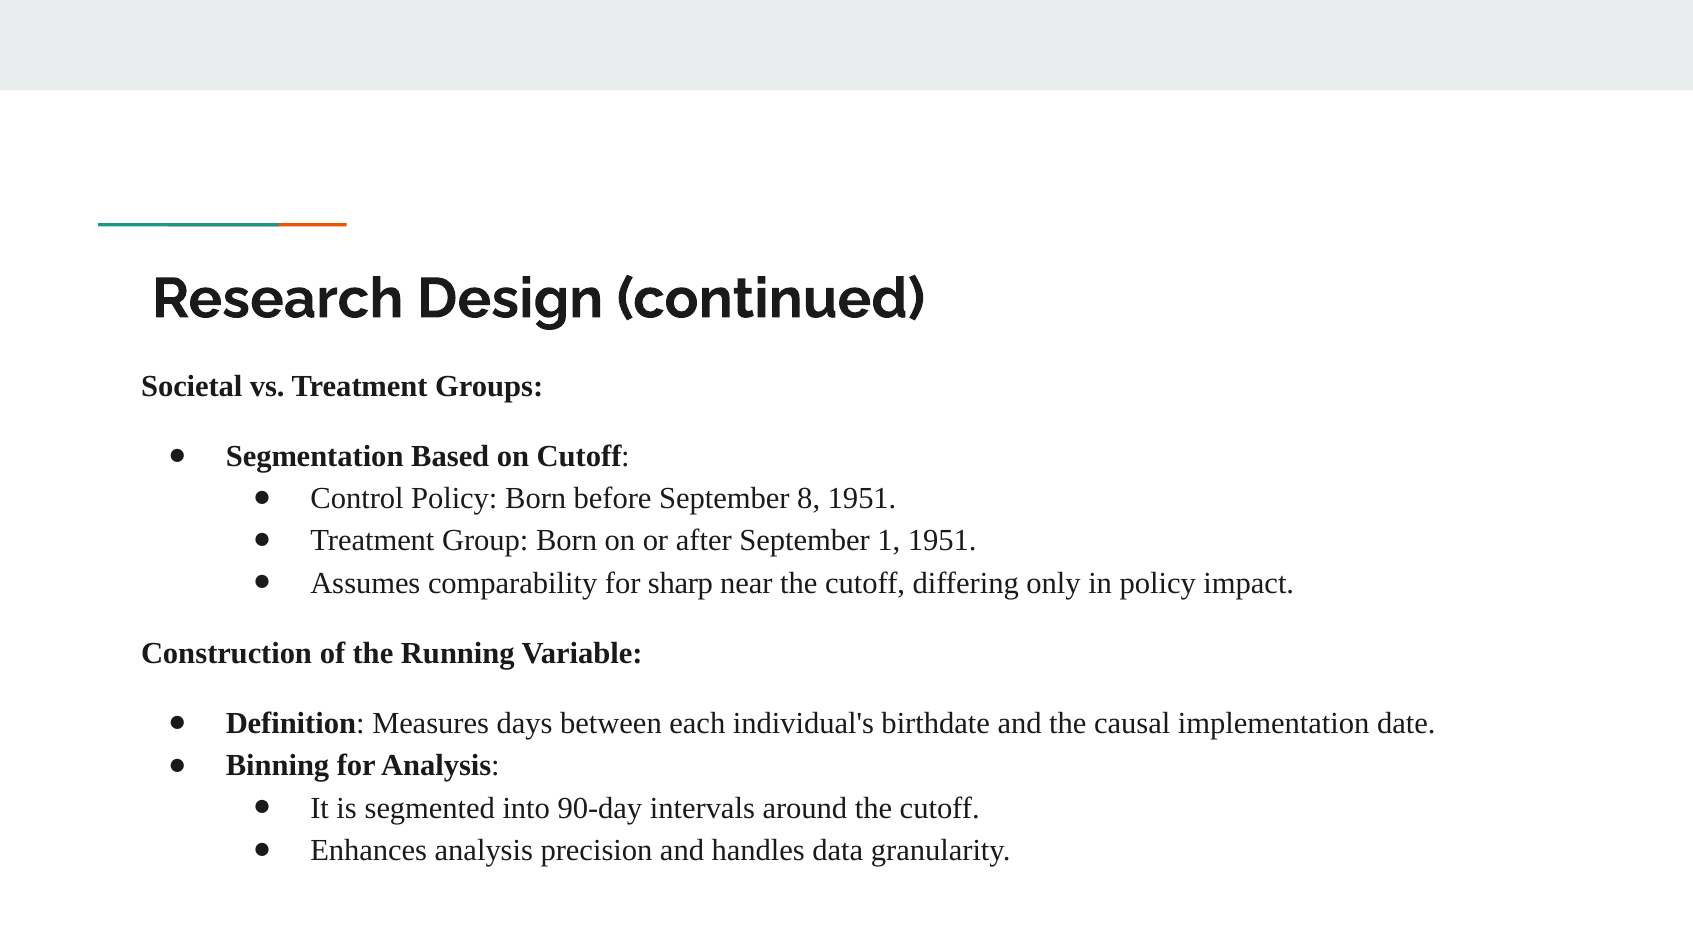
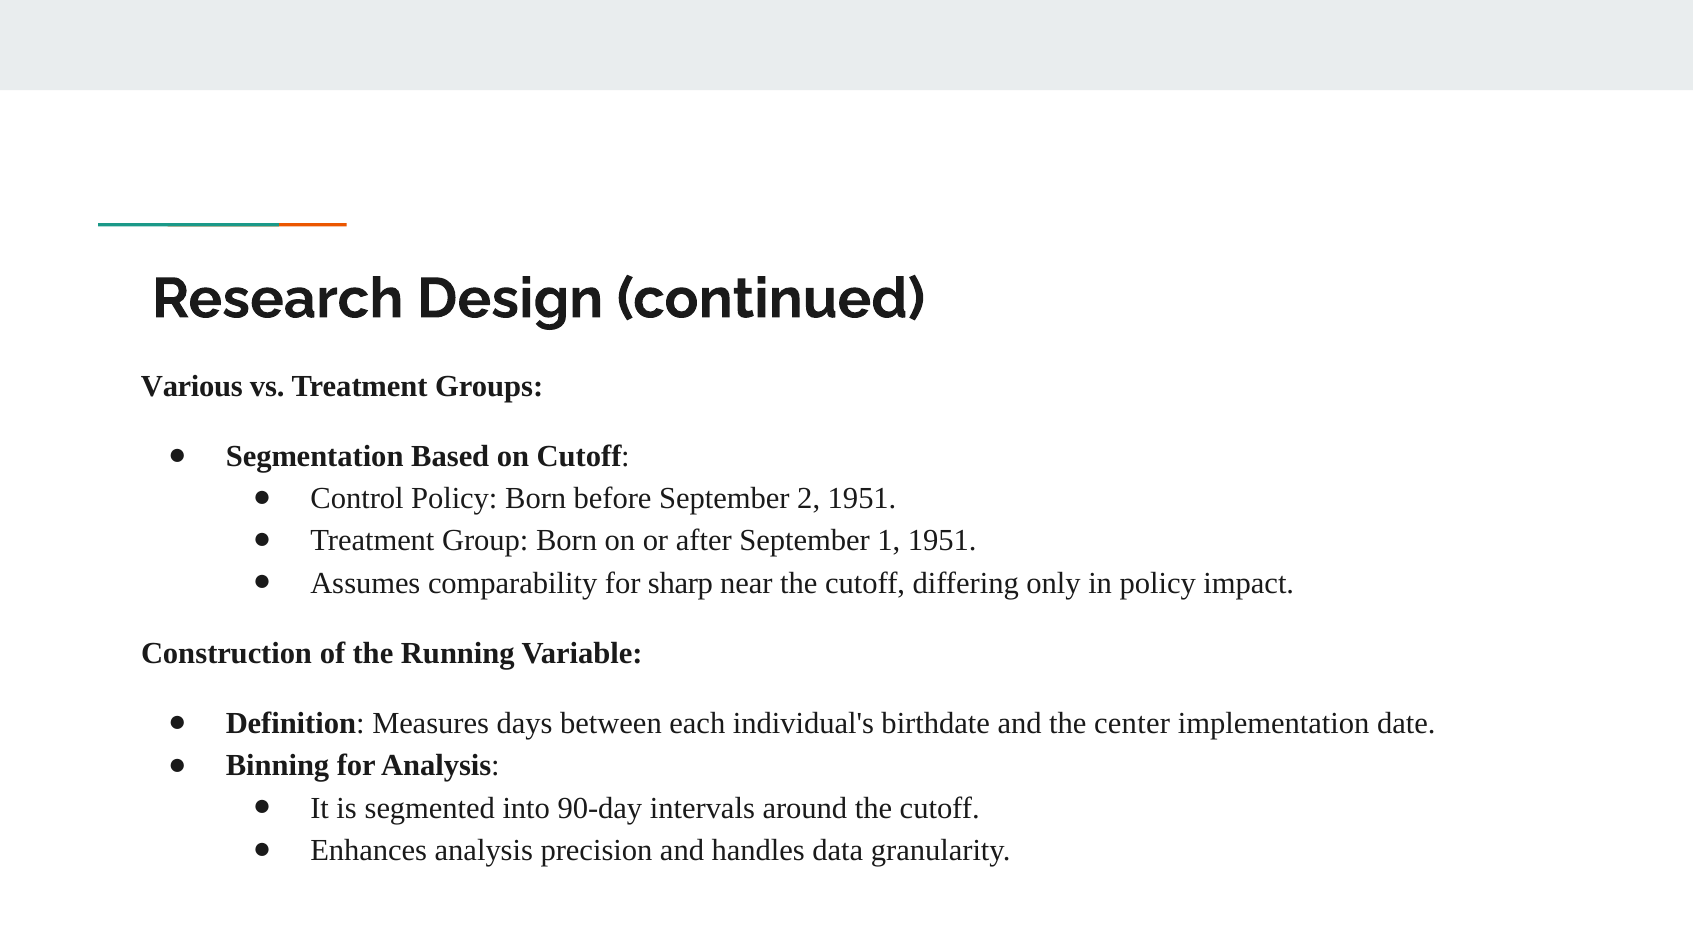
Societal: Societal -> Various (192, 386)
8: 8 -> 2 (809, 499)
causal: causal -> center (1132, 724)
